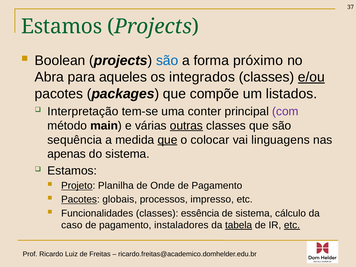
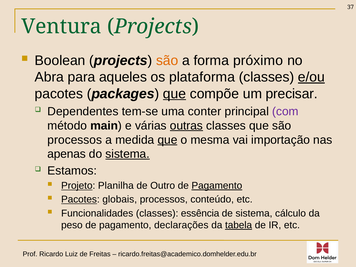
Estamos: Estamos -> Ventura (62, 27)
são colour: blue -> orange (167, 60)
integrados: integrados -> plataforma (202, 77)
que underline: none -> present (175, 94)
listados: listados -> precisar (292, 94)
Interpretação: Interpretação -> Dependentes (83, 111)
sequência: sequência -> processos (75, 140)
colocar: colocar -> mesma (210, 140)
linguagens: linguagens -> importação (281, 140)
sistema underline: none -> present (128, 154)
Onde: Onde -> Outro (163, 186)
Pagamento underline: none -> present (217, 186)
impresso: impresso -> conteúdo (212, 199)
caso: caso -> peso (72, 225)
instaladores: instaladores -> declarações (181, 225)
etc underline: present -> none (292, 225)
